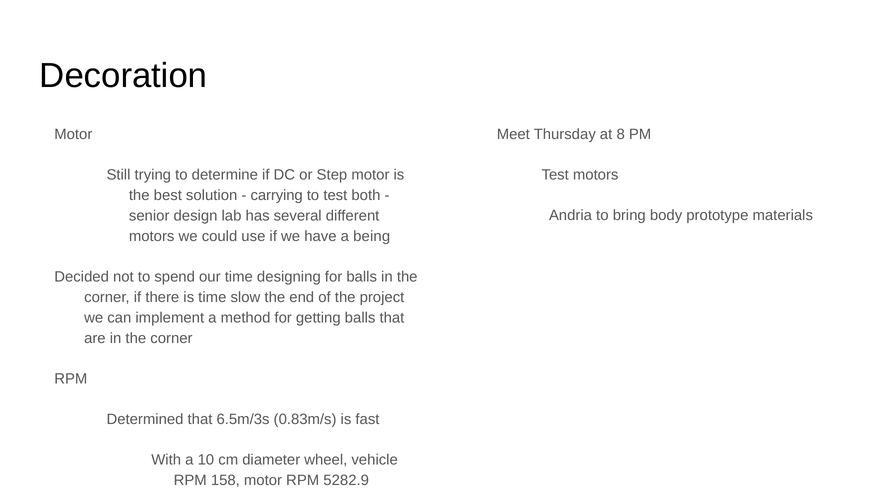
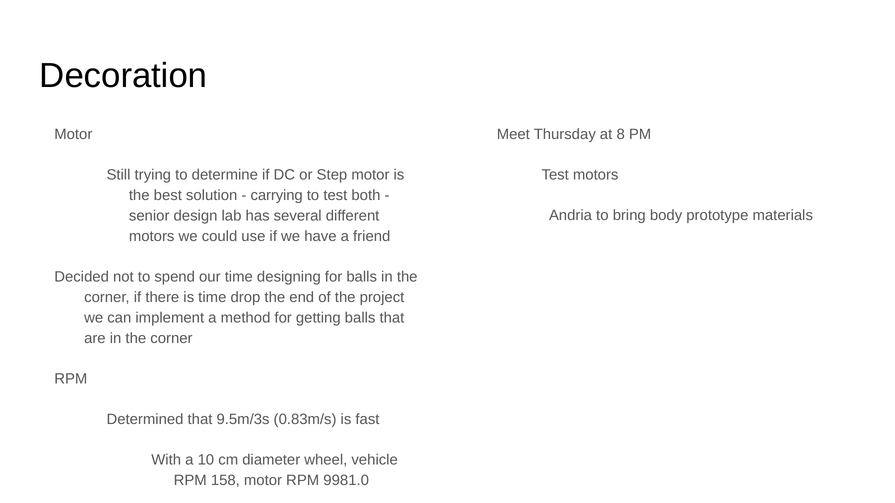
being: being -> friend (372, 237)
slow: slow -> drop (245, 298)
6.5m/3s: 6.5m/3s -> 9.5m/3s (243, 420)
5282.9: 5282.9 -> 9981.0 (346, 481)
